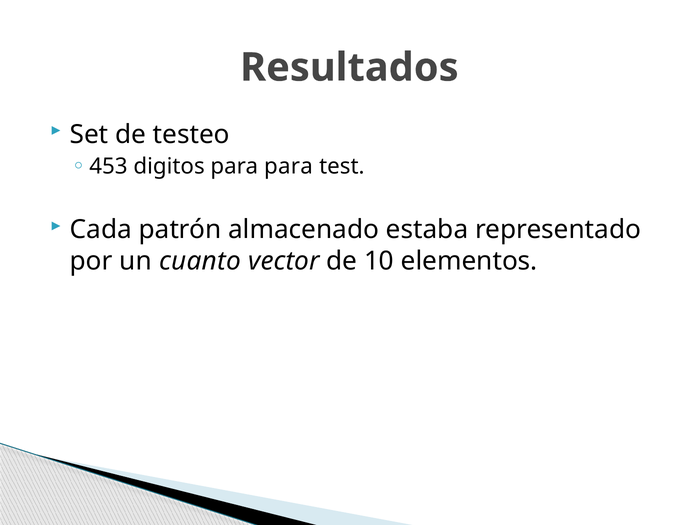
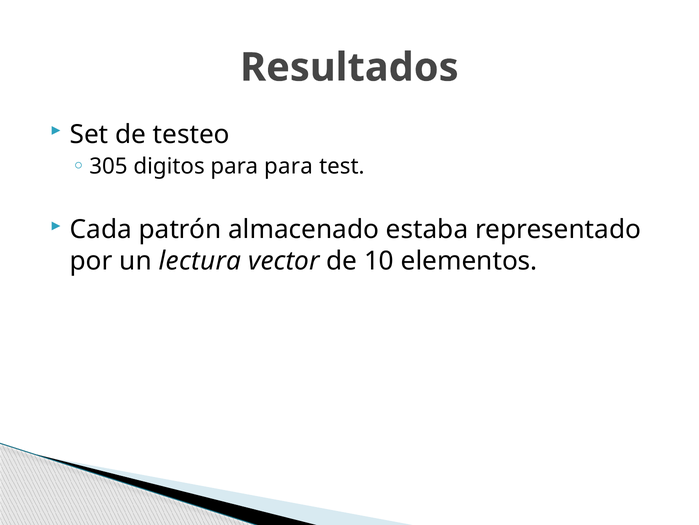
453: 453 -> 305 (108, 166)
cuanto: cuanto -> lectura (200, 261)
